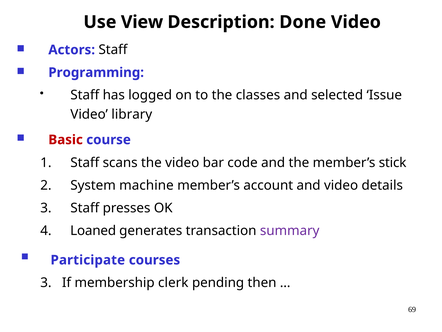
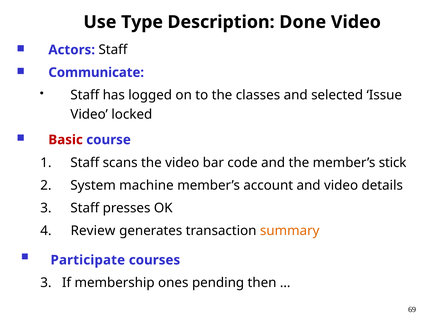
View: View -> Type (142, 22)
Programming: Programming -> Communicate (96, 72)
library: library -> locked (132, 114)
Loaned: Loaned -> Review (93, 230)
summary colour: purple -> orange (290, 230)
clerk: clerk -> ones (173, 282)
